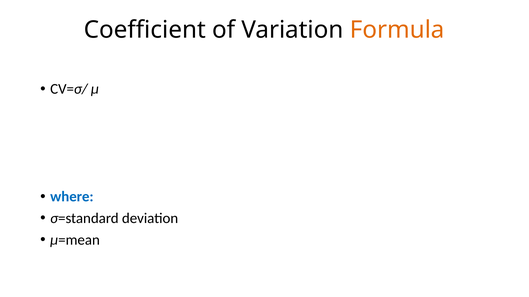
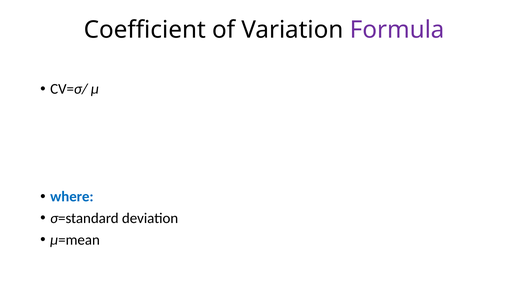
Formula colour: orange -> purple (397, 30)
